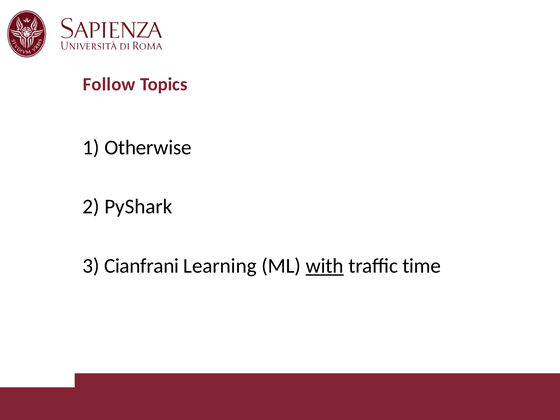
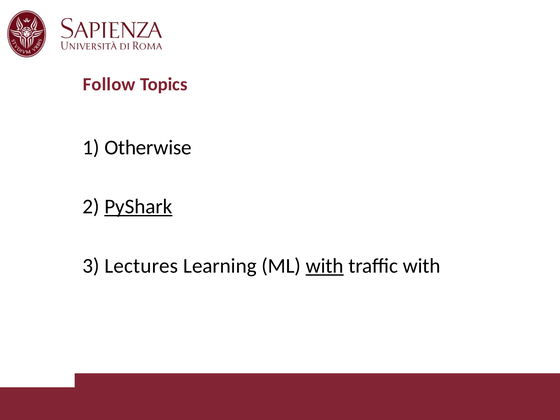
PyShark underline: none -> present (138, 207)
Cianfrani: Cianfrani -> Lectures (141, 266)
traffic time: time -> with (422, 266)
